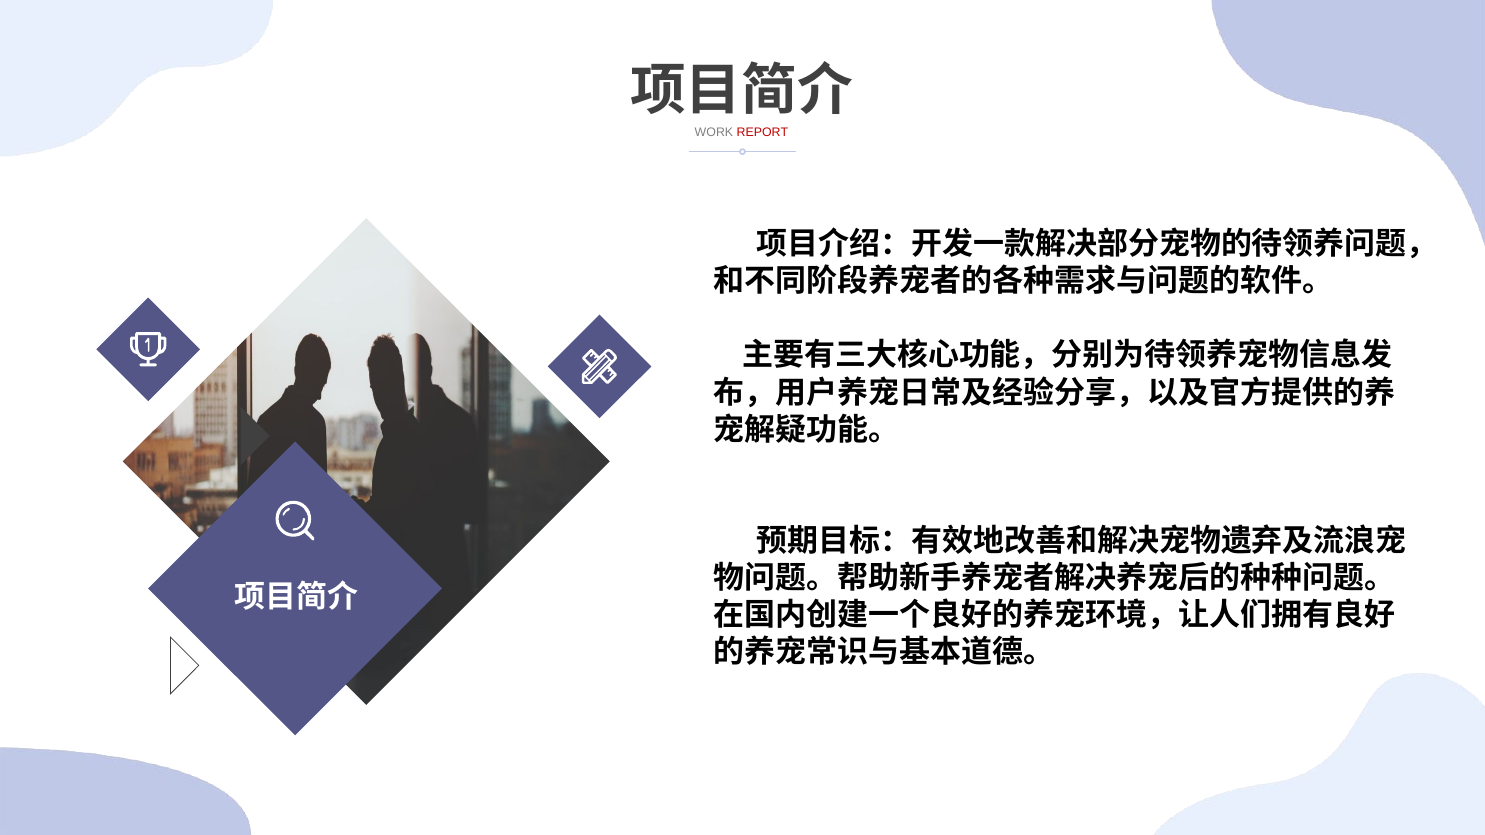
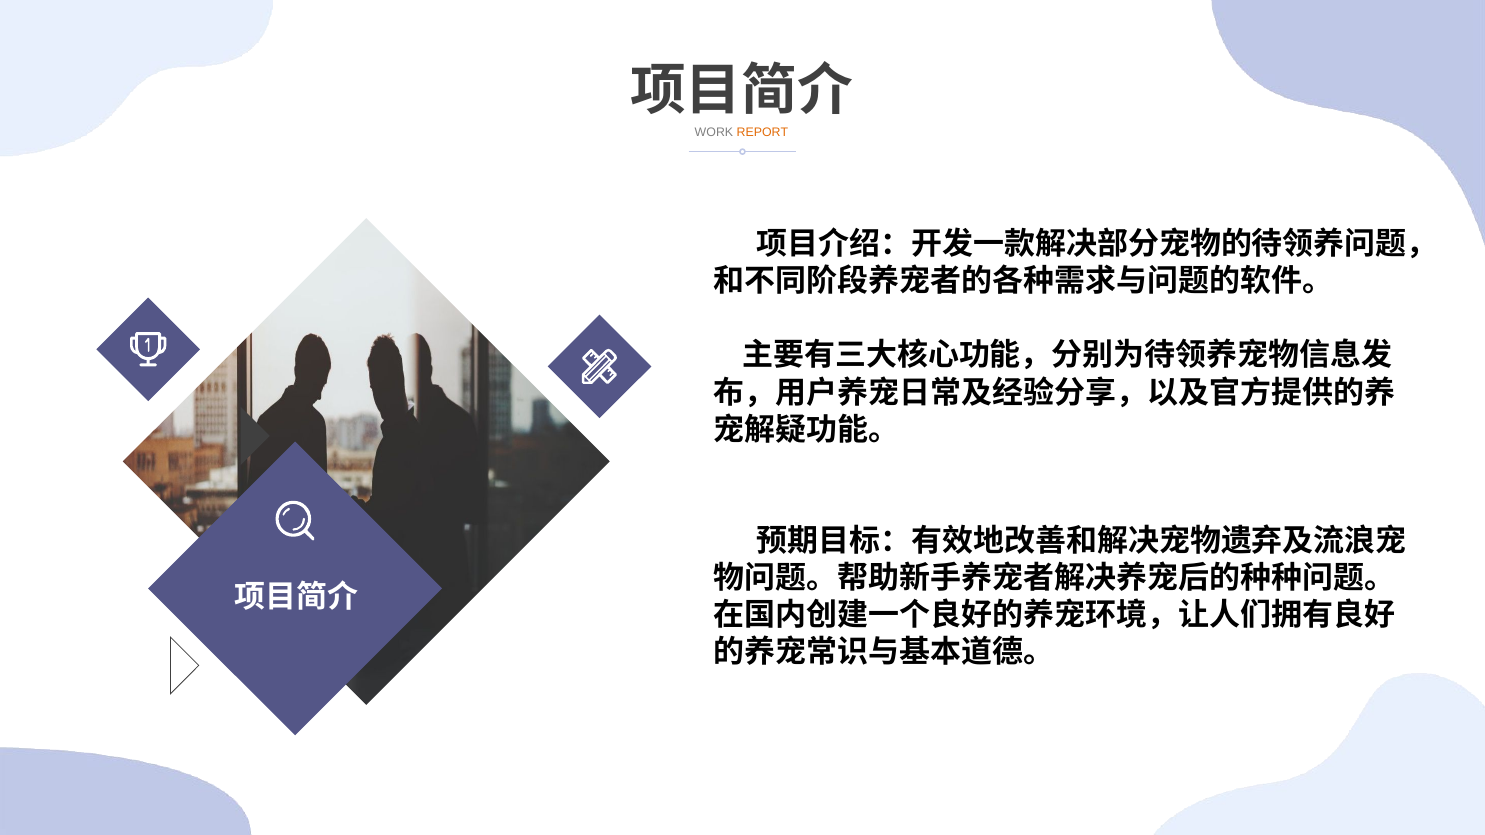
REPORT colour: red -> orange (762, 132)
